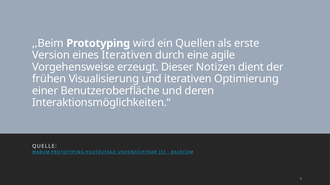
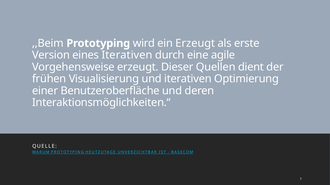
ein Quellen: Quellen -> Erzeugt (195, 43)
Notizen: Notizen -> Quellen (216, 67)
